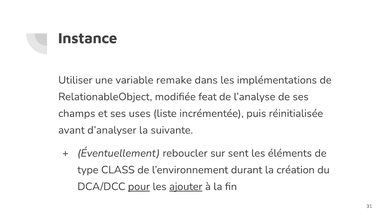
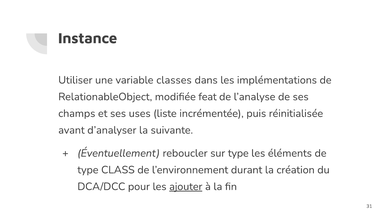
remake: remake -> classes (174, 80)
sur sent: sent -> type (238, 153)
pour underline: present -> none (139, 186)
